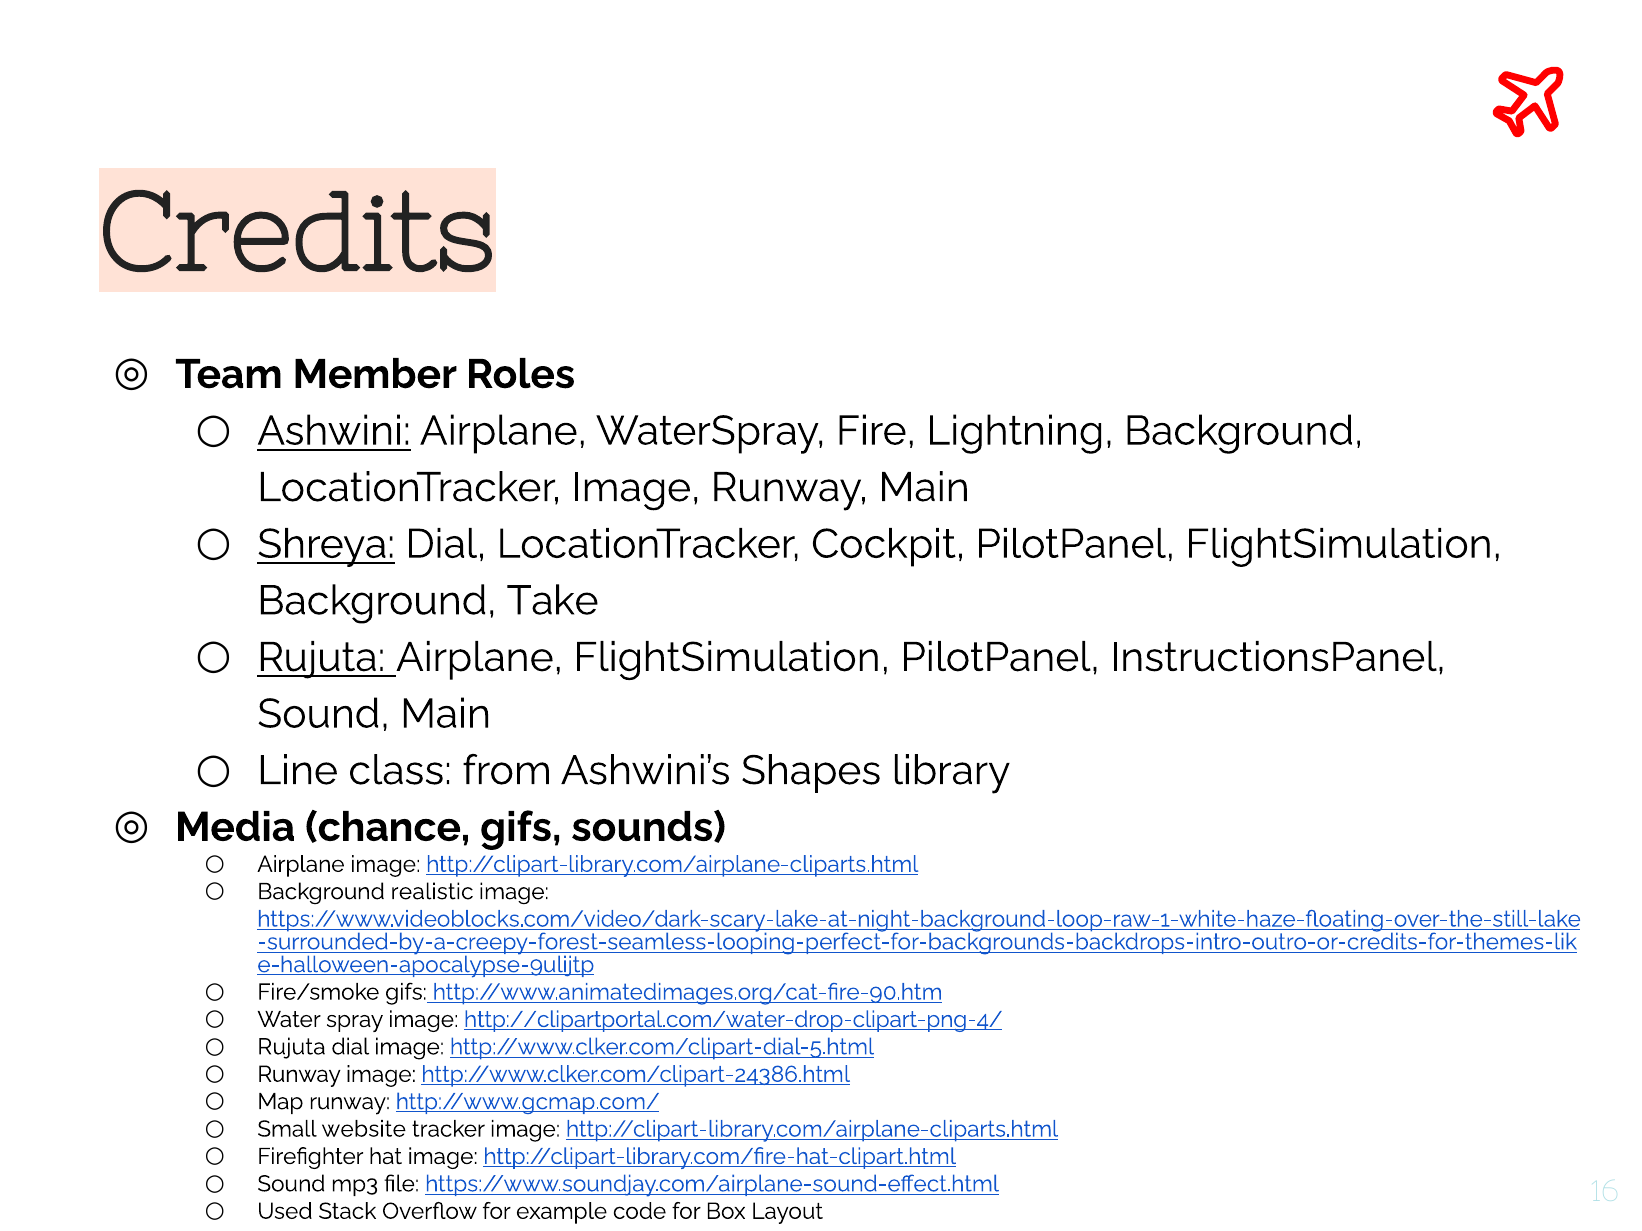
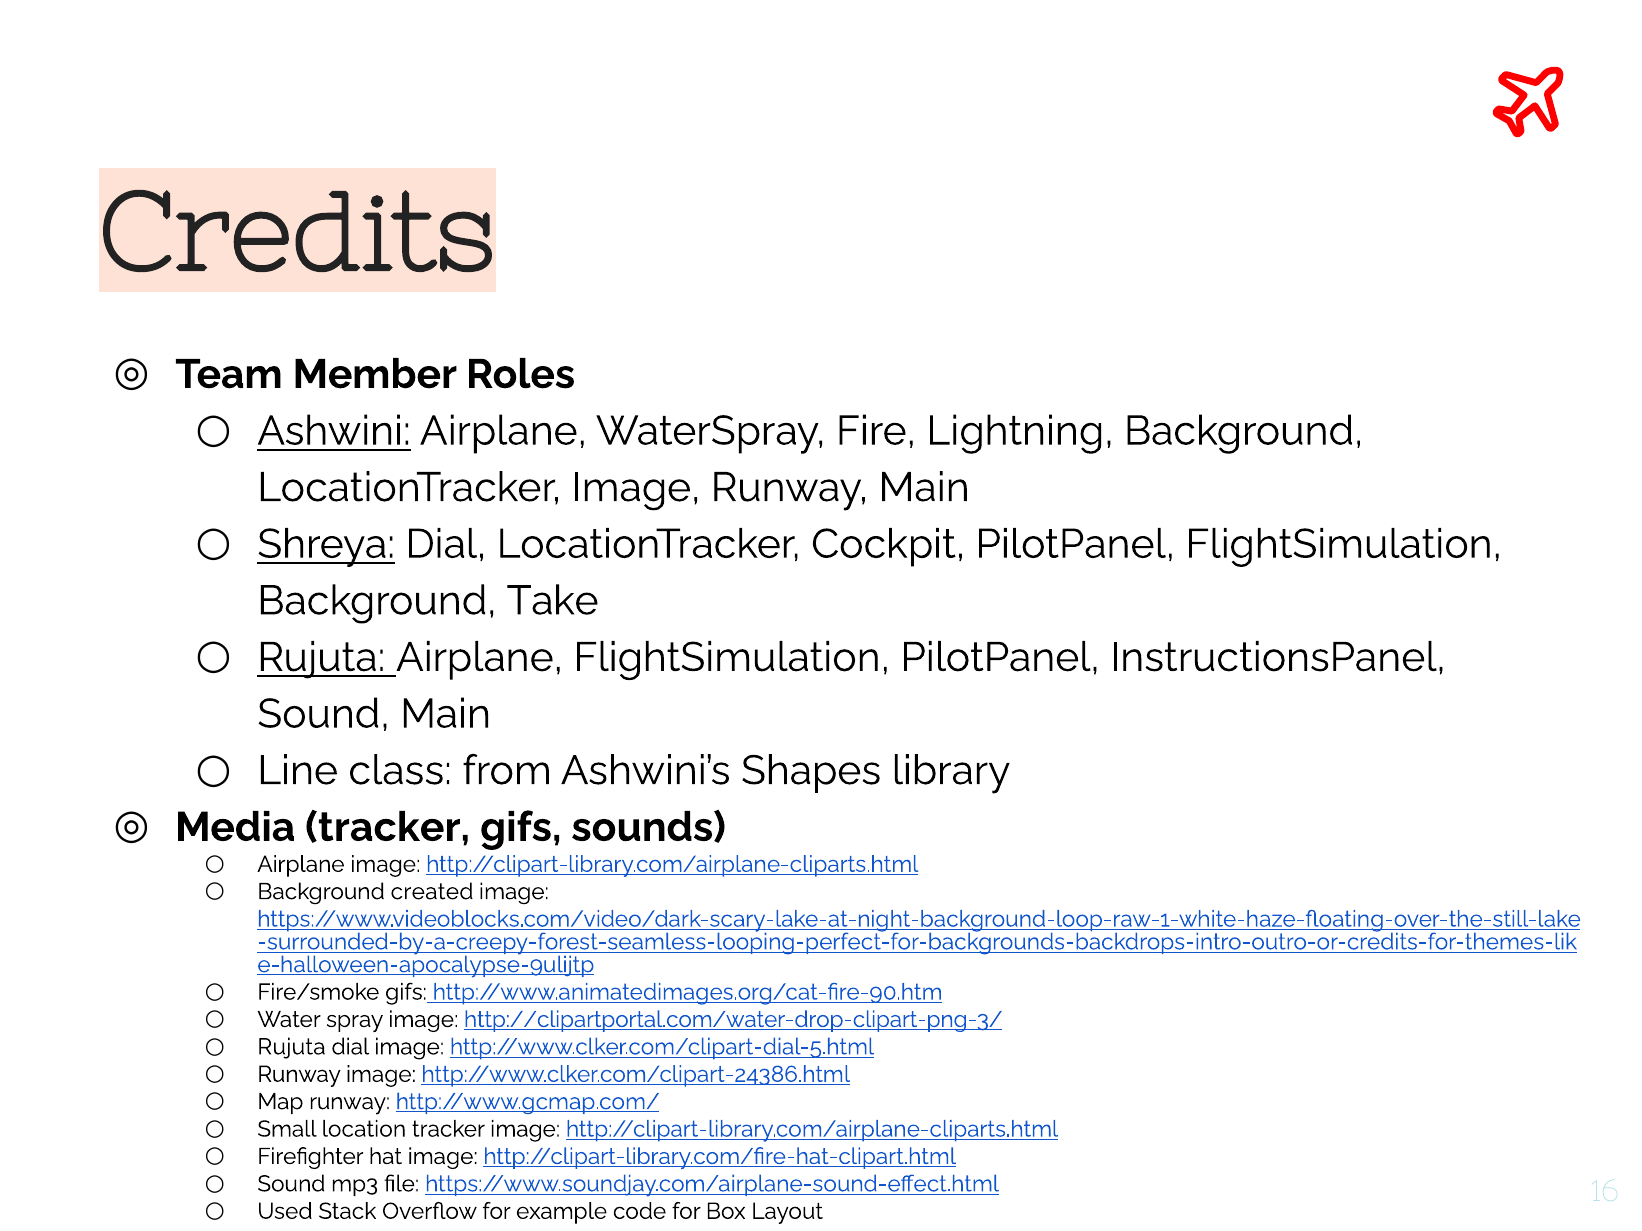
Media chance: chance -> tracker (388, 828)
realistic: realistic -> created (432, 892)
http://clipartportal.com/water-drop-clipart-png-4/: http://clipartportal.com/water-drop-clipart-png-4/ -> http://clipartportal.com/water-drop-clipart-png-3/ (733, 1020)
website: website -> location (364, 1130)
